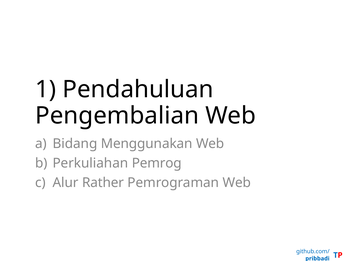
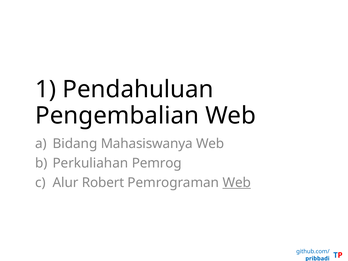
Menggunakan: Menggunakan -> Mahasiswanya (147, 144)
Rather: Rather -> Robert (103, 183)
Web underline: none -> present (237, 183)
